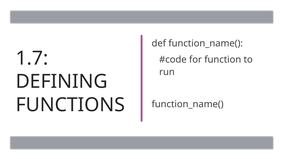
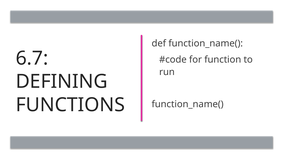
1.7: 1.7 -> 6.7 (32, 58)
